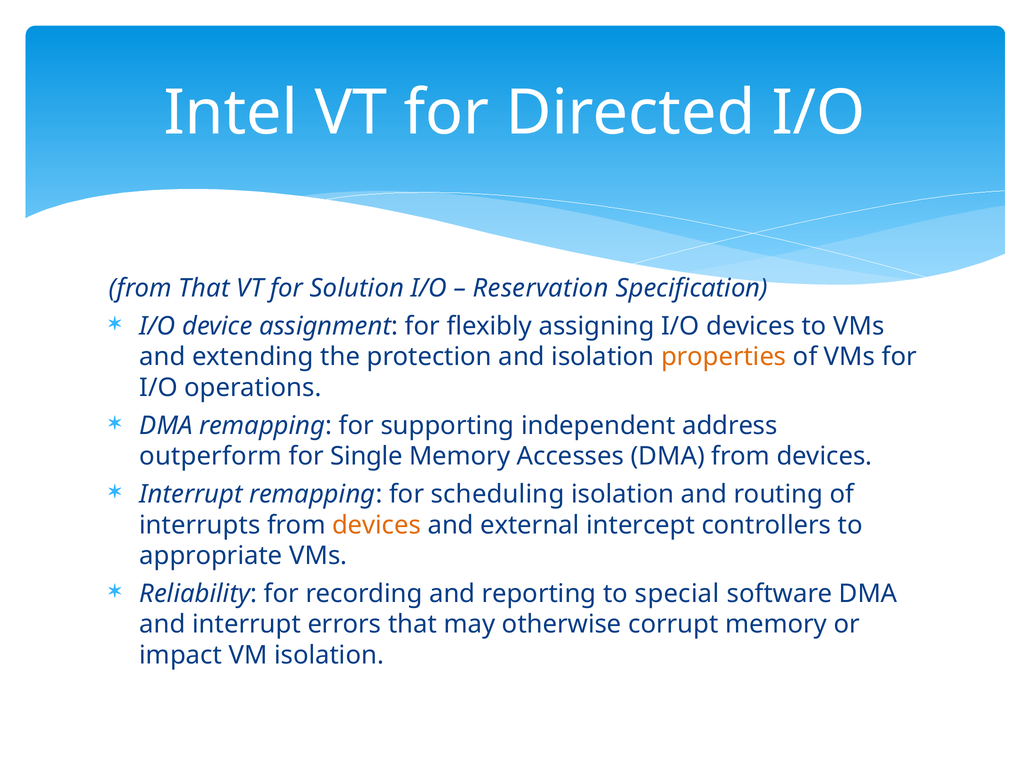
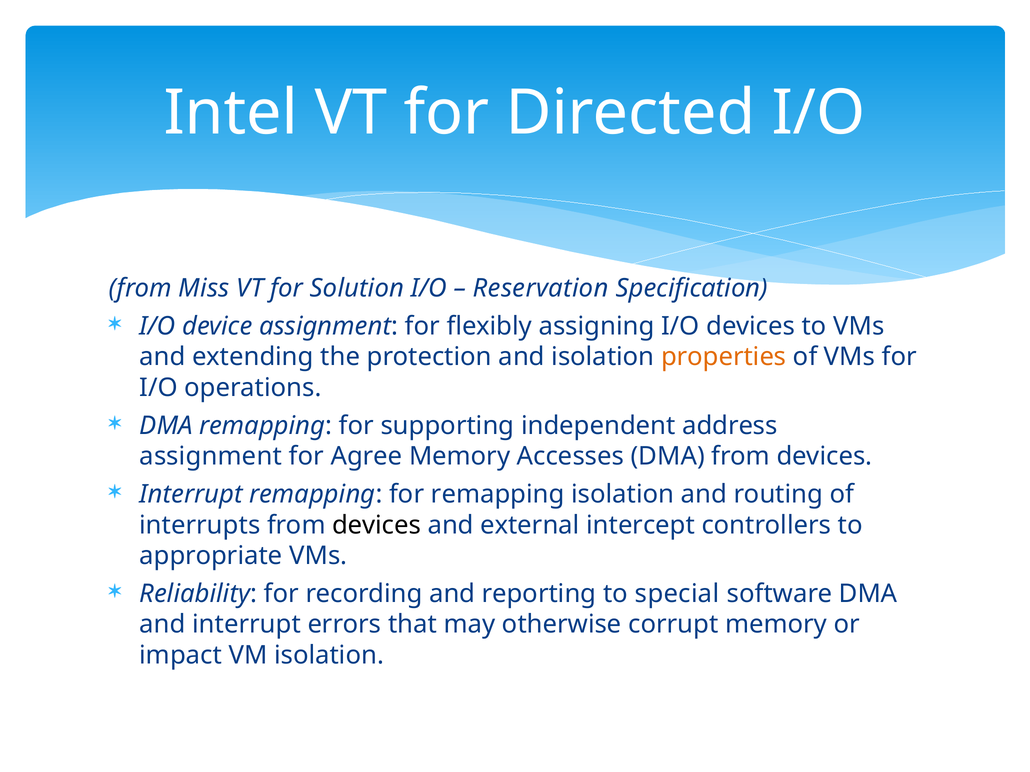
from That: That -> Miss (204, 288)
outperform: outperform -> assignment (211, 457)
Single: Single -> Agree (367, 457)
for scheduling: scheduling -> remapping (498, 494)
devices colour: orange -> black (377, 525)
